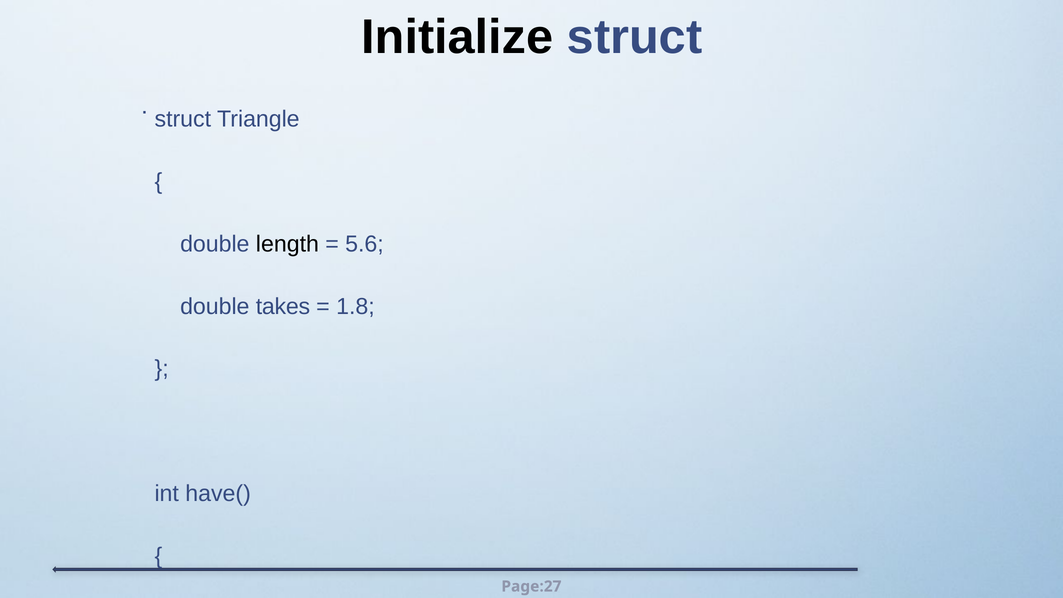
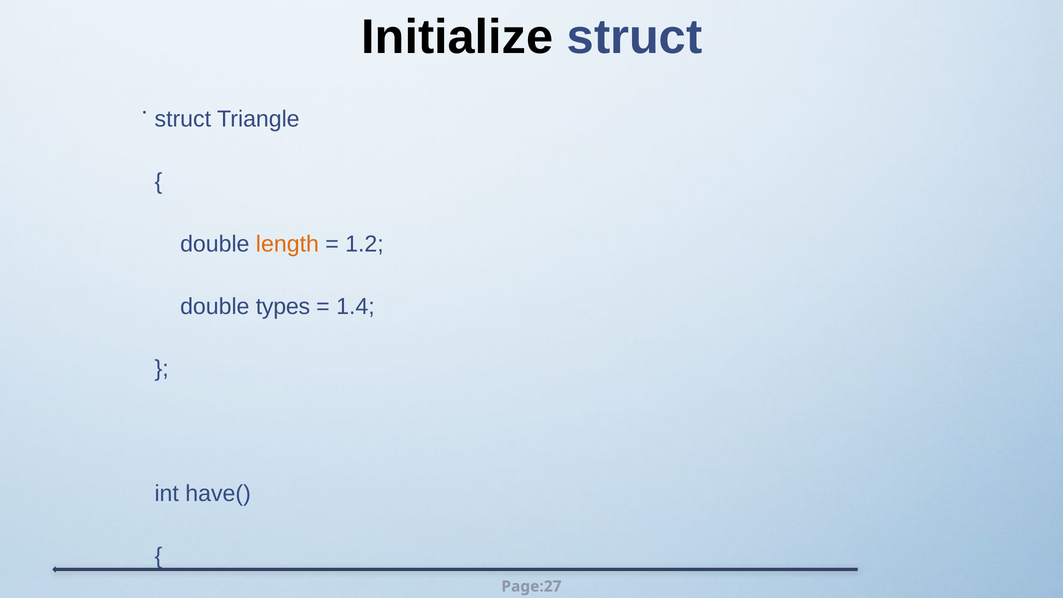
length colour: black -> orange (287, 244)
5.6: 5.6 -> 1.2 (364, 244)
takes: takes -> types (283, 306)
1.8: 1.8 -> 1.4 (355, 306)
